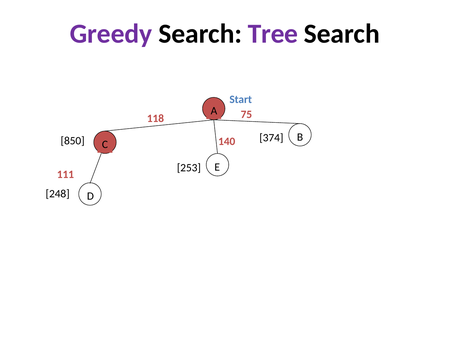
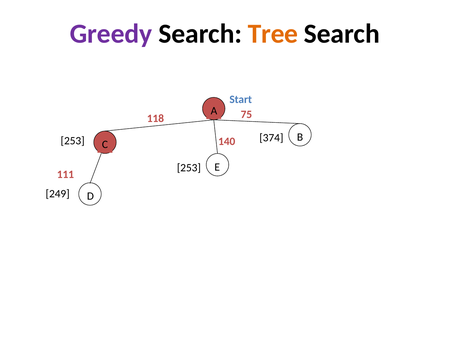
Tree colour: purple -> orange (273, 34)
850: 850 -> 253 (73, 141)
248: 248 -> 249 (58, 194)
